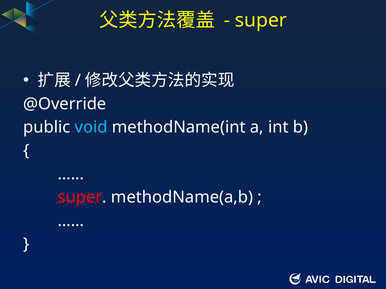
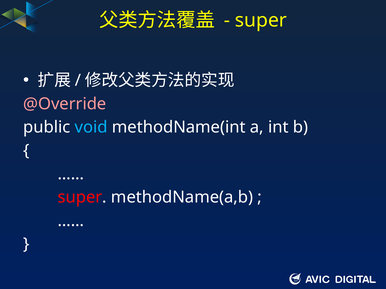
@Override colour: white -> pink (65, 104)
